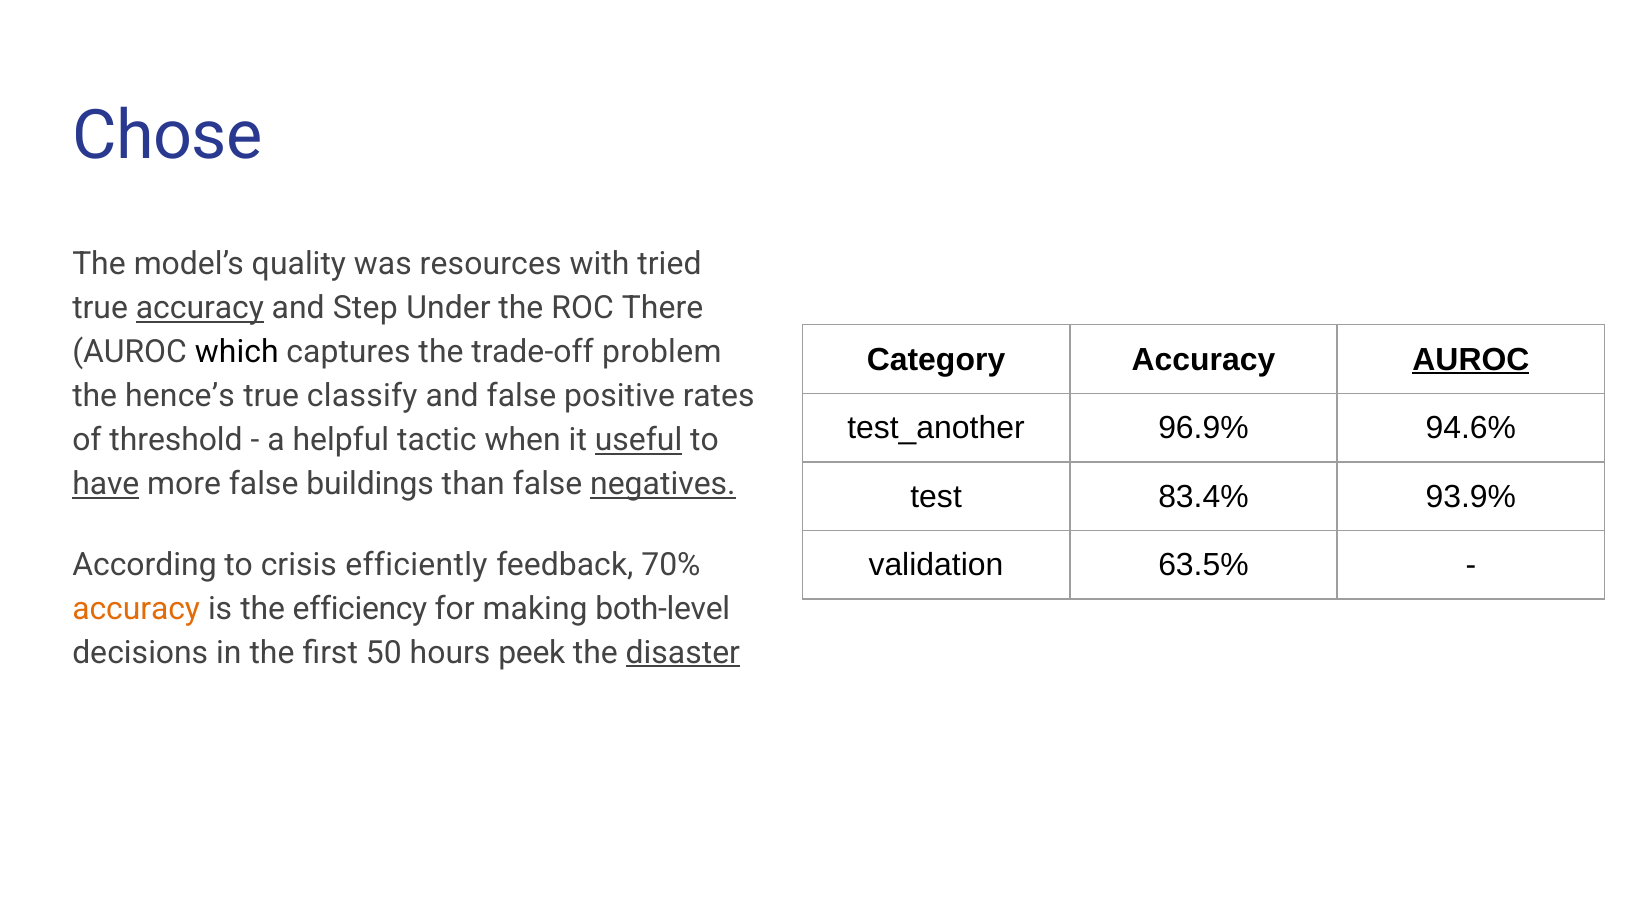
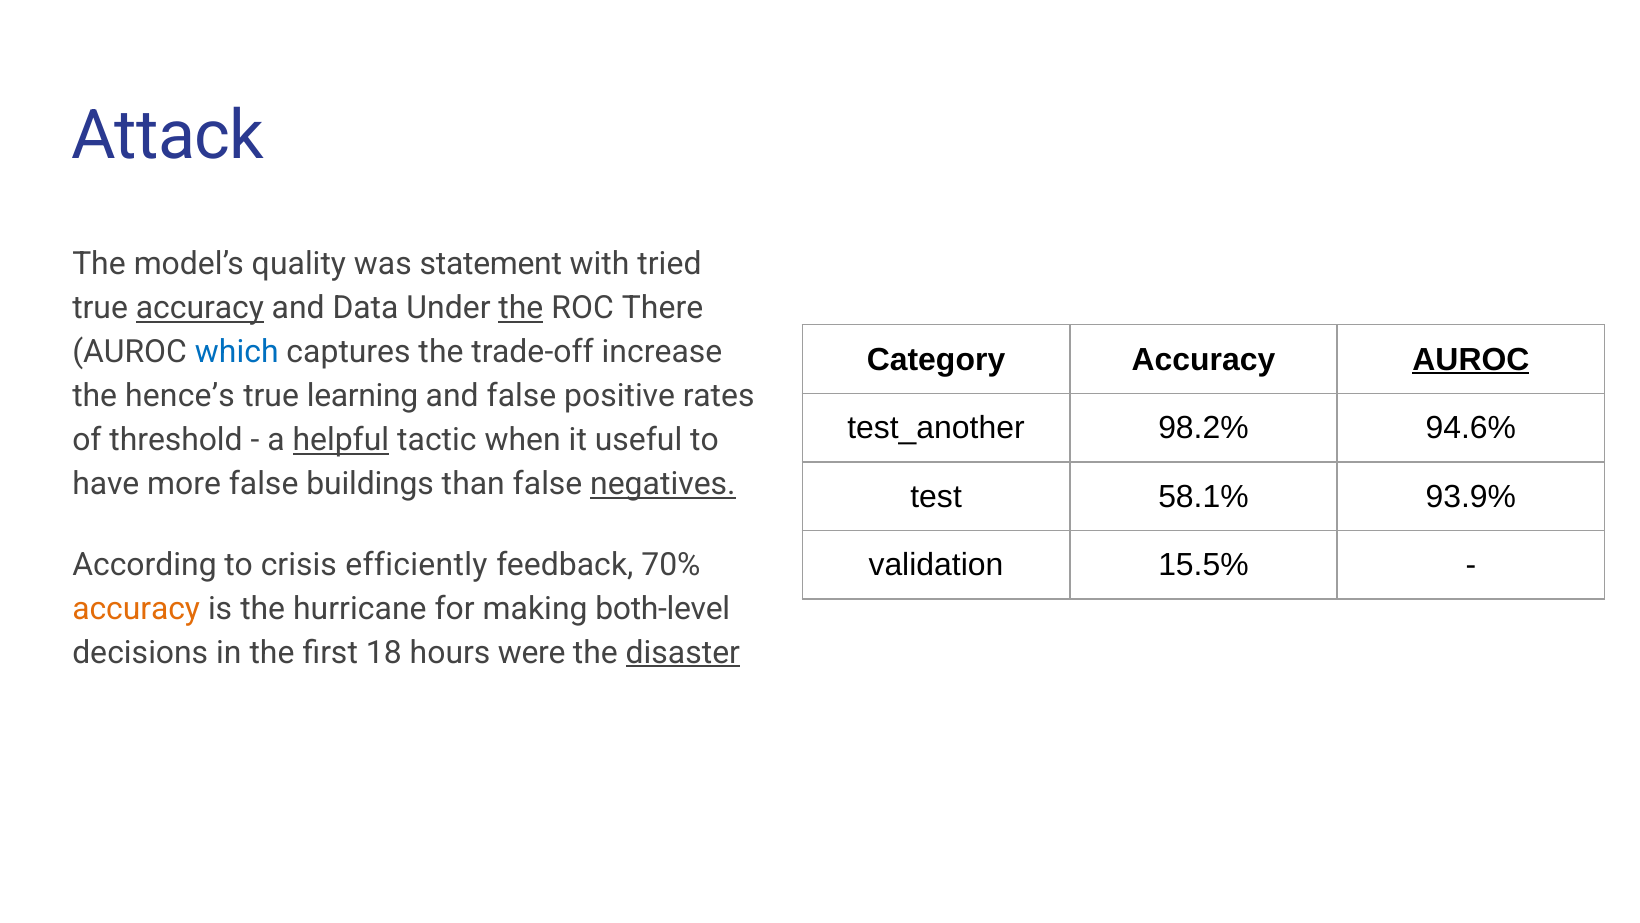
Chose: Chose -> Attack (168, 136)
resources: resources -> statement (491, 264)
Step: Step -> Data (366, 308)
the underline: none -> present (521, 308)
which colour: black -> blue (237, 352)
problem: problem -> increase (662, 352)
classify: classify -> learning (363, 396)
96.9%: 96.9% -> 98.2% (1203, 428)
helpful underline: none -> present (341, 440)
useful underline: present -> none (639, 440)
have underline: present -> none (106, 484)
83.4%: 83.4% -> 58.1% (1203, 497)
63.5%: 63.5% -> 15.5% (1203, 565)
efficiency: efficiency -> hurricane (360, 608)
50: 50 -> 18 (384, 652)
peek: peek -> were (532, 652)
